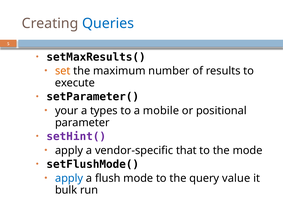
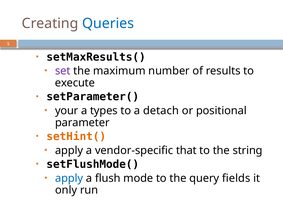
set colour: orange -> purple (63, 71)
mobile: mobile -> detach (161, 110)
setHint( colour: purple -> orange (76, 136)
the mode: mode -> string (248, 150)
value: value -> fields (236, 178)
bulk: bulk -> only (66, 189)
